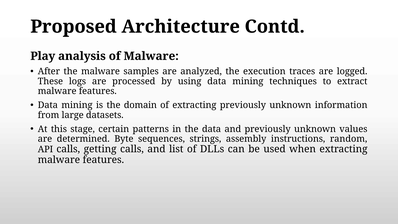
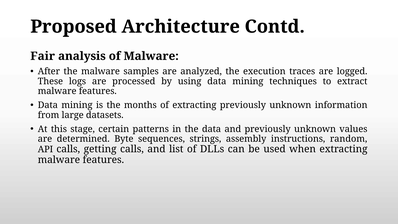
Play: Play -> Fair (43, 56)
domain: domain -> months (140, 105)
